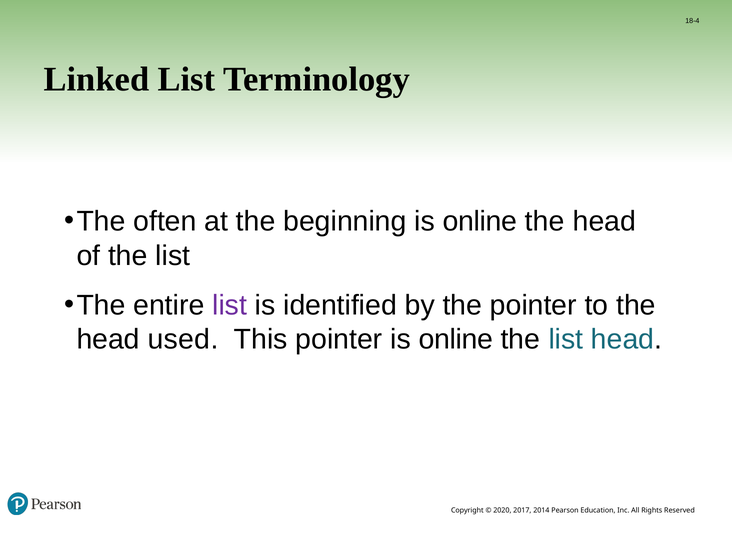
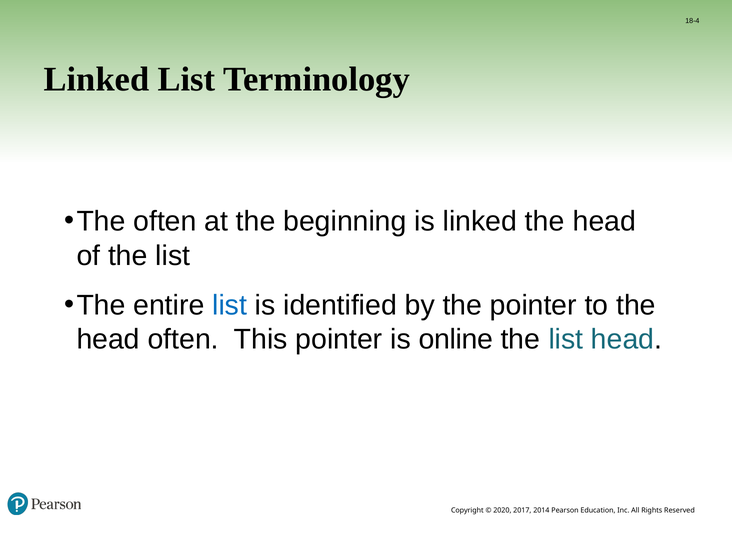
beginning is online: online -> linked (480, 222)
list colour: purple -> blue (230, 305)
head used: used -> often (183, 339)
